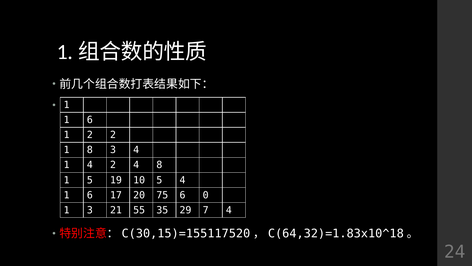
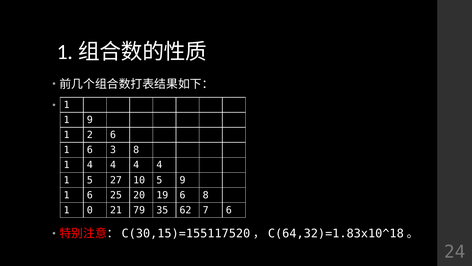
6: 6 -> 9 (90, 120)
2 2: 2 -> 6 (113, 135)
8: 8 -> 6 (90, 150)
3 4: 4 -> 8 (136, 150)
1 4 2: 2 -> 4 (113, 165)
8: 8 -> 4 (159, 165)
19: 19 -> 27 (116, 180)
5 4: 4 -> 9 (183, 180)
17: 17 -> 25 (116, 195)
75: 75 -> 19 (162, 195)
6 0: 0 -> 8 (206, 195)
1 3: 3 -> 0 (90, 210)
55: 55 -> 79 (139, 210)
29: 29 -> 62 (185, 210)
7 4: 4 -> 6 (229, 210)
